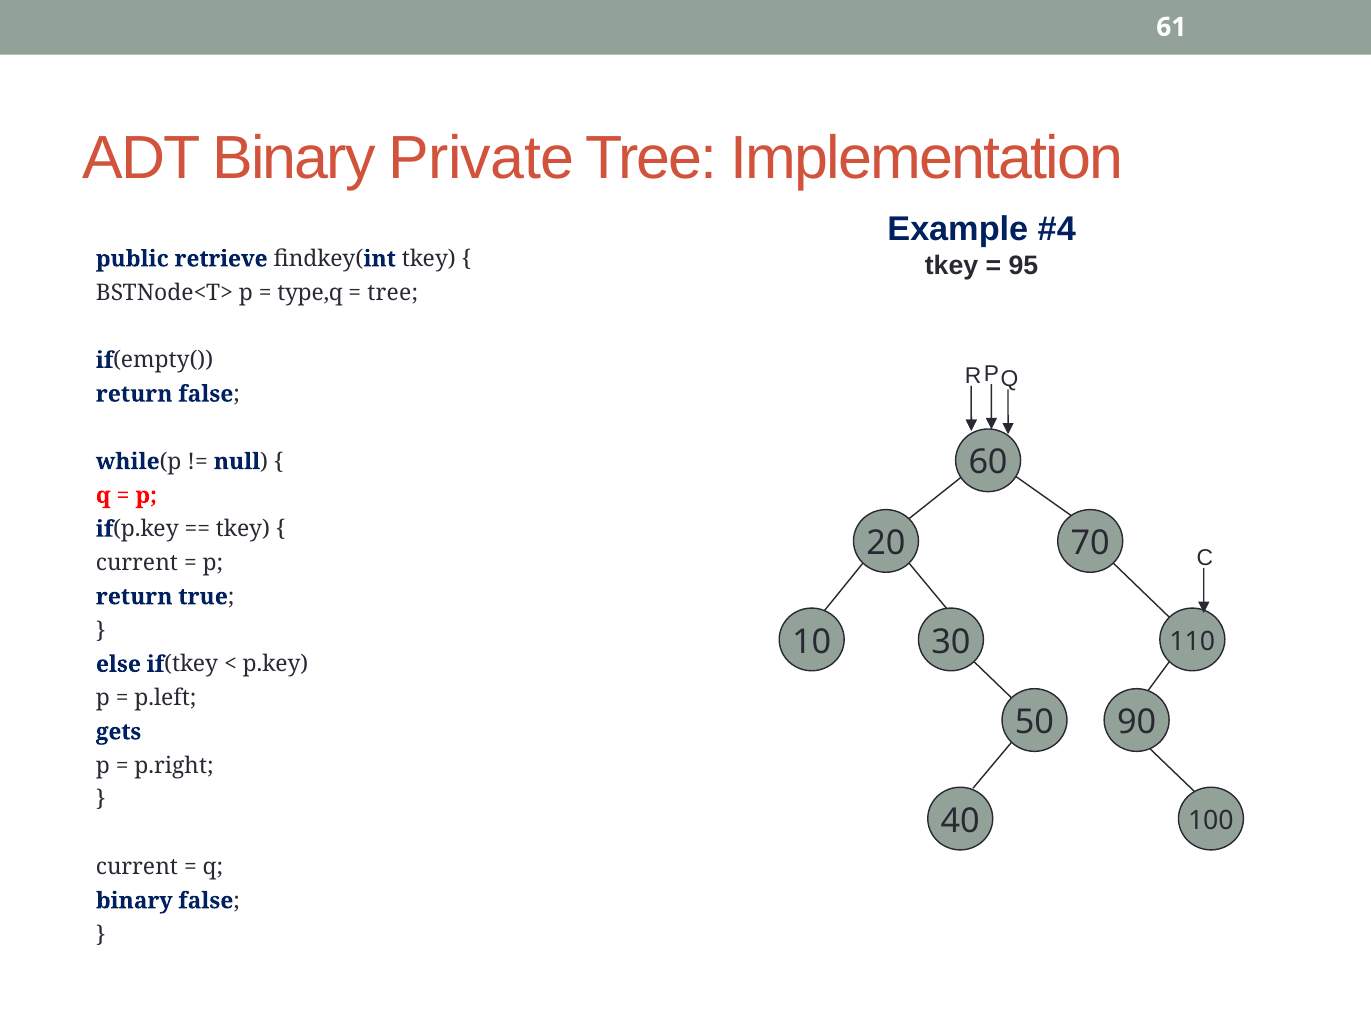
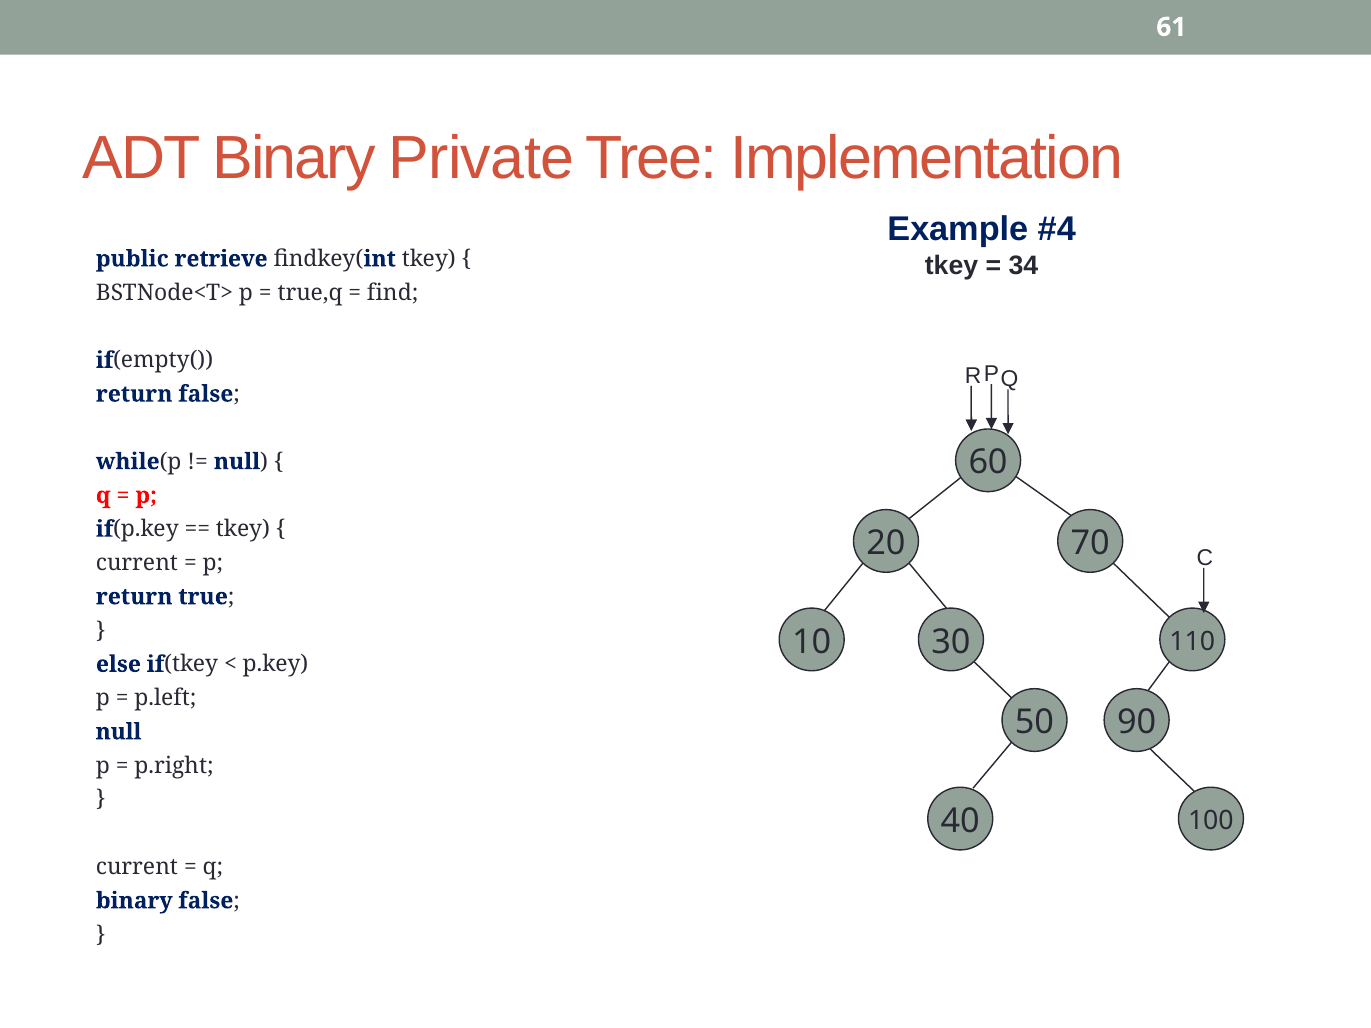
95: 95 -> 34 (1023, 265)
type,q: type,q -> true,q (310, 293)
tree: tree -> find (393, 293)
gets: gets -> null (119, 732)
